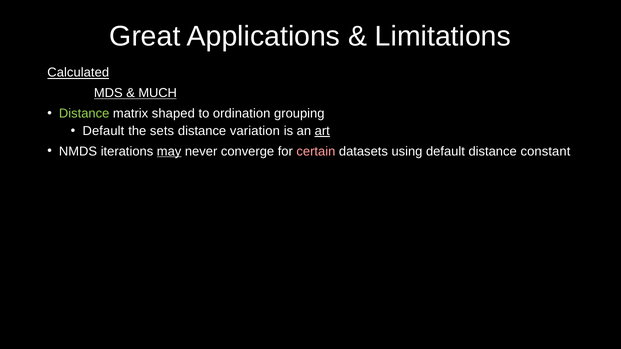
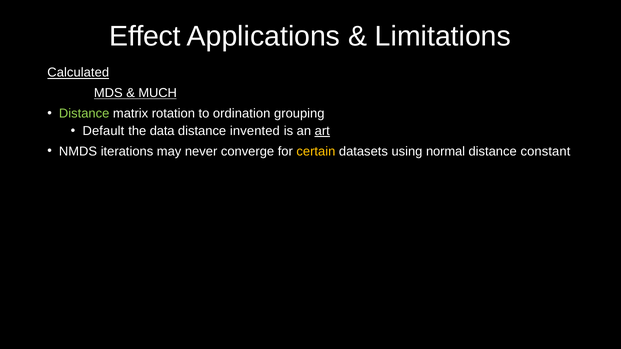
Great: Great -> Effect (145, 36)
shaped: shaped -> rotation (173, 114)
sets: sets -> data (162, 131)
variation: variation -> invented (255, 131)
may underline: present -> none (169, 151)
certain colour: pink -> yellow (316, 151)
using default: default -> normal (446, 151)
